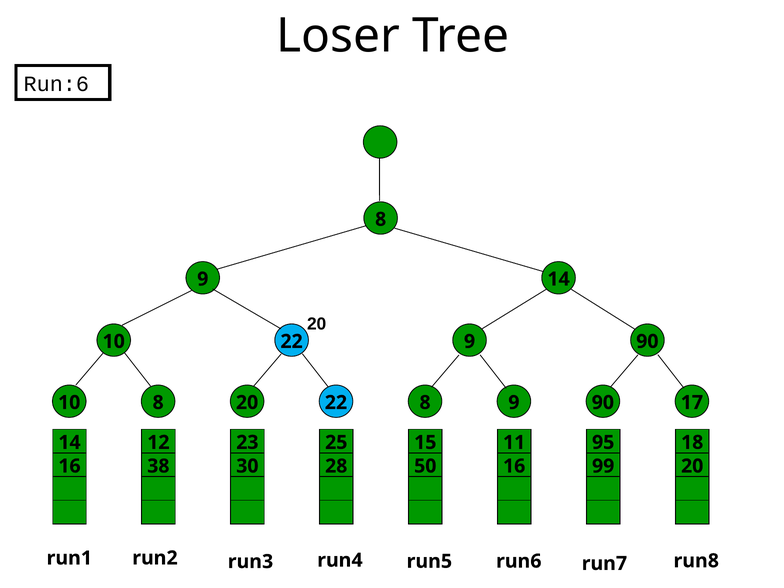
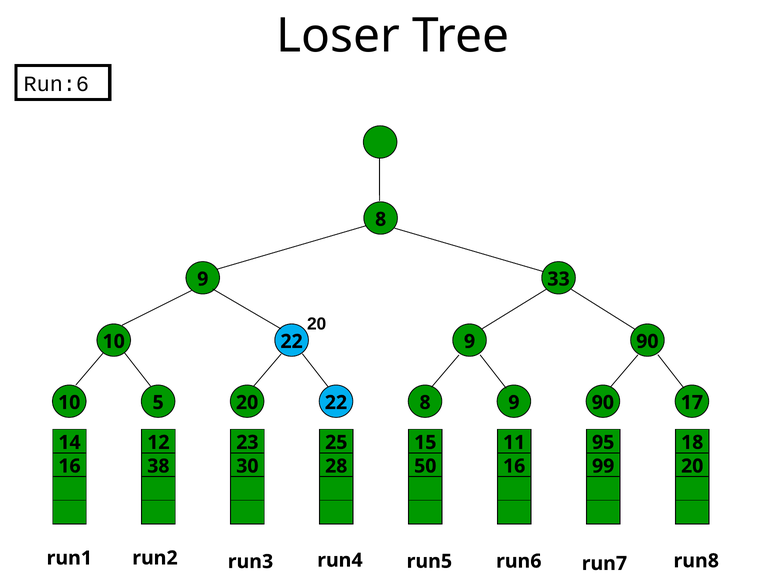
9 14: 14 -> 33 (559, 279)
10 8: 8 -> 5 (158, 403)
